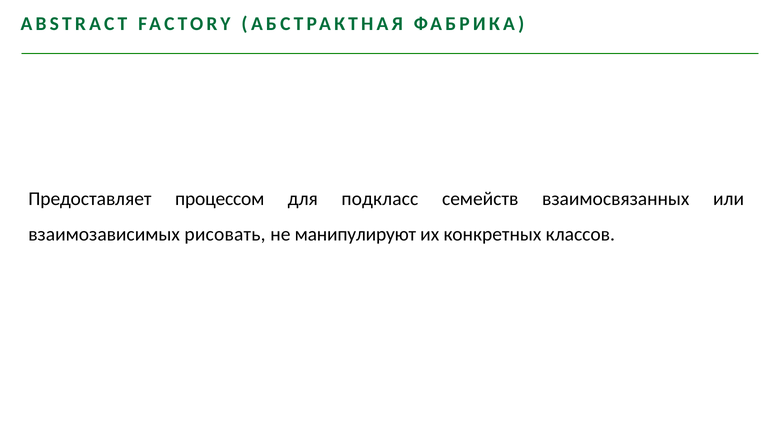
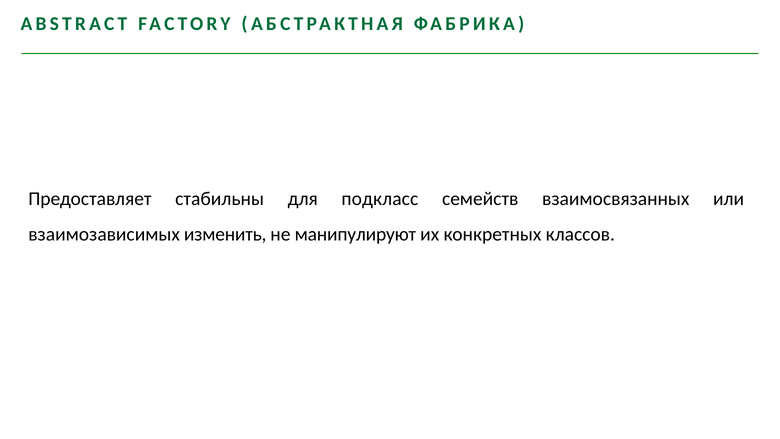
процессом: процессом -> стабильны (220, 199)
рисовать: рисовать -> изменить (225, 234)
